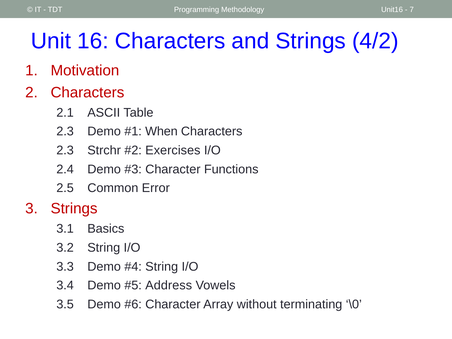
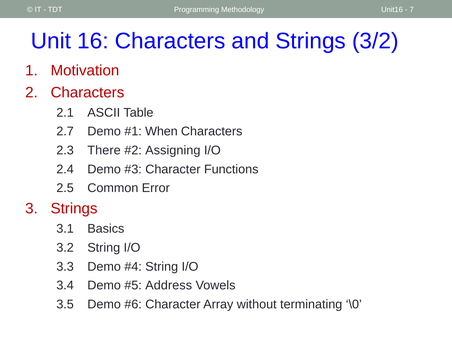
4/2: 4/2 -> 3/2 (375, 41)
2.3: 2.3 -> 2.7 (65, 132)
Strchr: Strchr -> There (104, 150)
Exercises: Exercises -> Assigning (173, 150)
